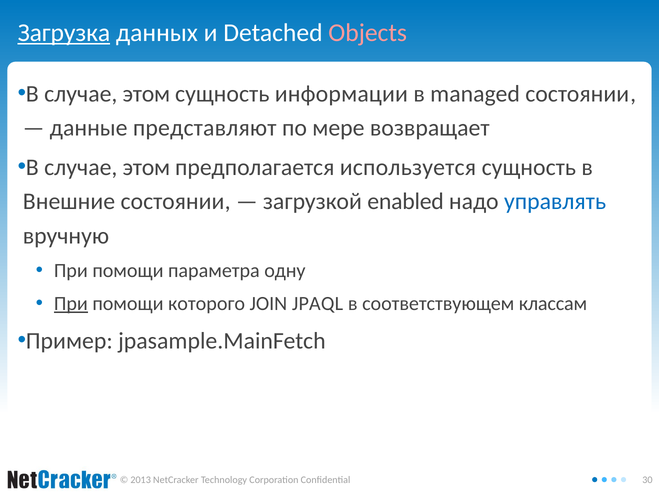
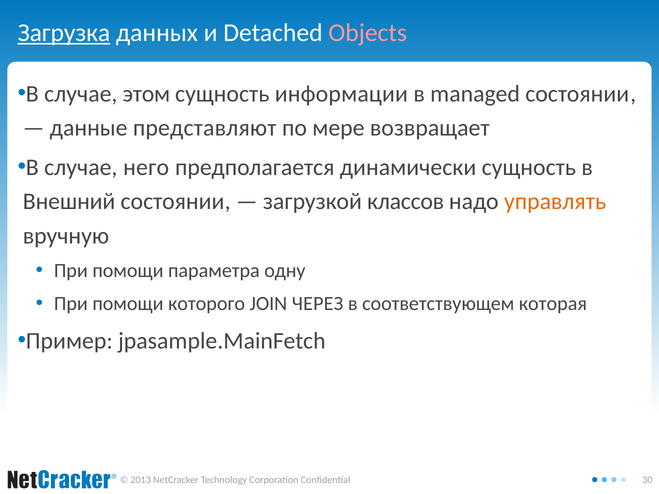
этом: этом -> него (146, 167)
используется: используется -> динамически (408, 167)
Внешние: Внешние -> Внешний (69, 202)
enabled: enabled -> классов (406, 202)
управлять colour: blue -> orange (555, 202)
При underline: present -> none (71, 304)
JPAQL: JPAQL -> ЧЕРЕЗ (318, 304)
классам: классам -> которая (553, 304)
